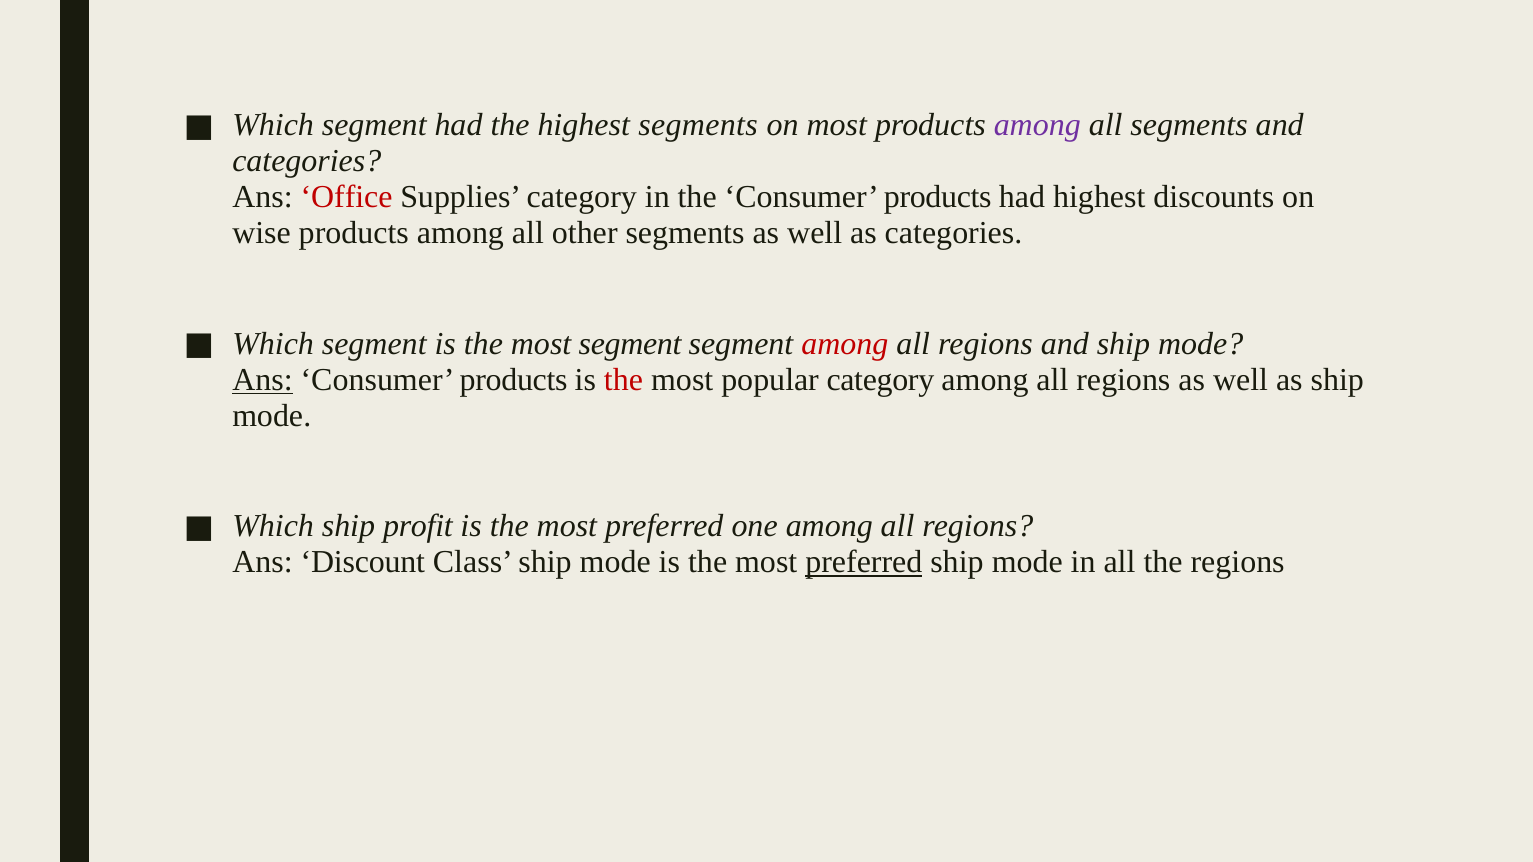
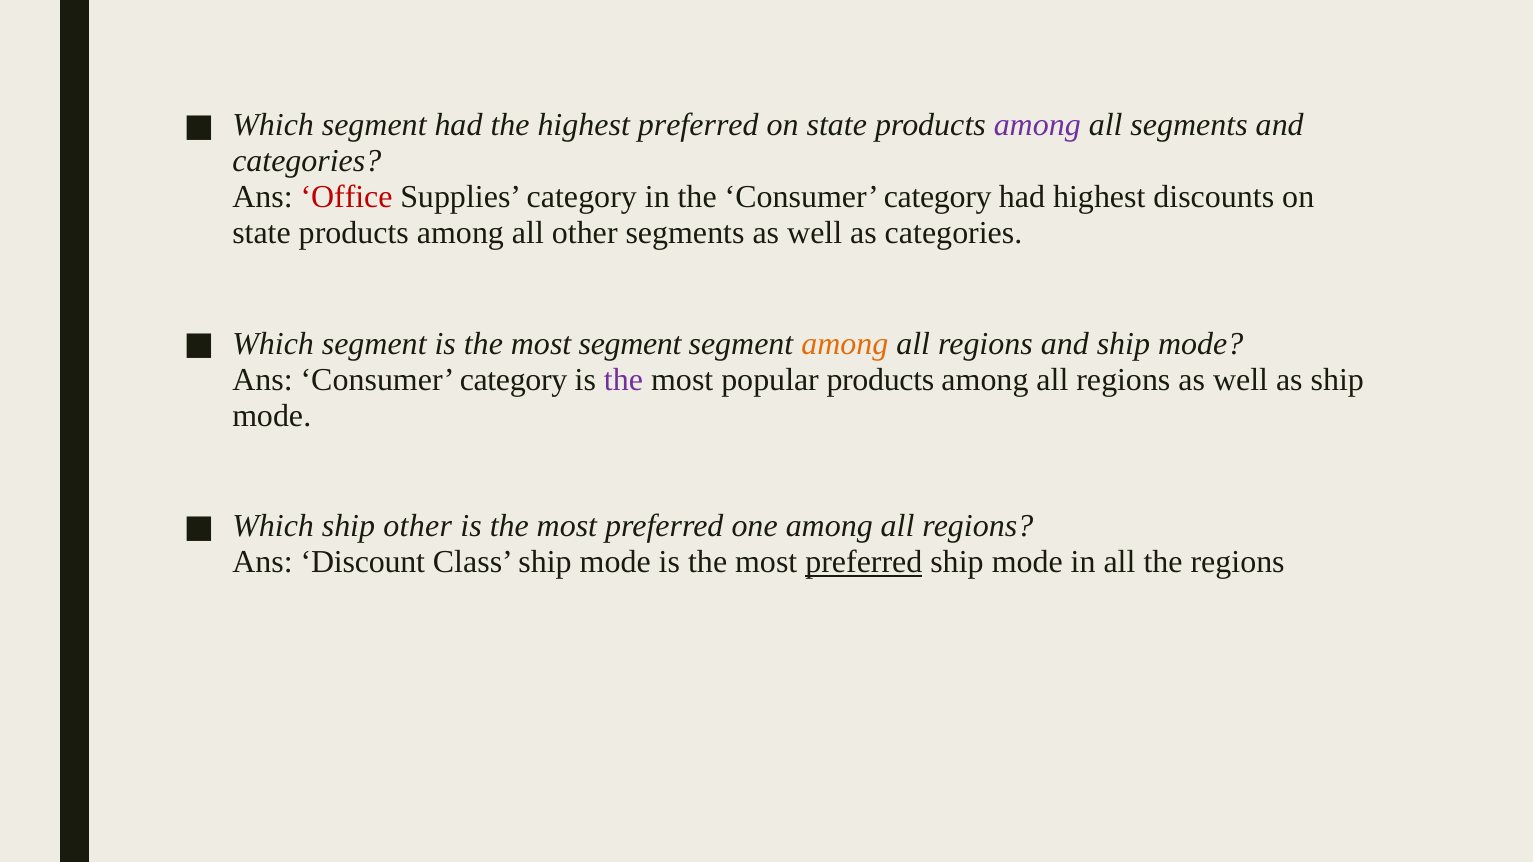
highest segments: segments -> preferred (698, 125)
most: most -> state (837, 125)
the Consumer products: products -> category (938, 197)
wise: wise -> state (262, 233)
among colour: red -> orange (845, 344)
Ans underline: present -> none (262, 380)
products: products -> category (514, 380)
the colour: red -> purple (623, 380)
popular category: category -> products (880, 380)
ship profit: profit -> other (418, 526)
